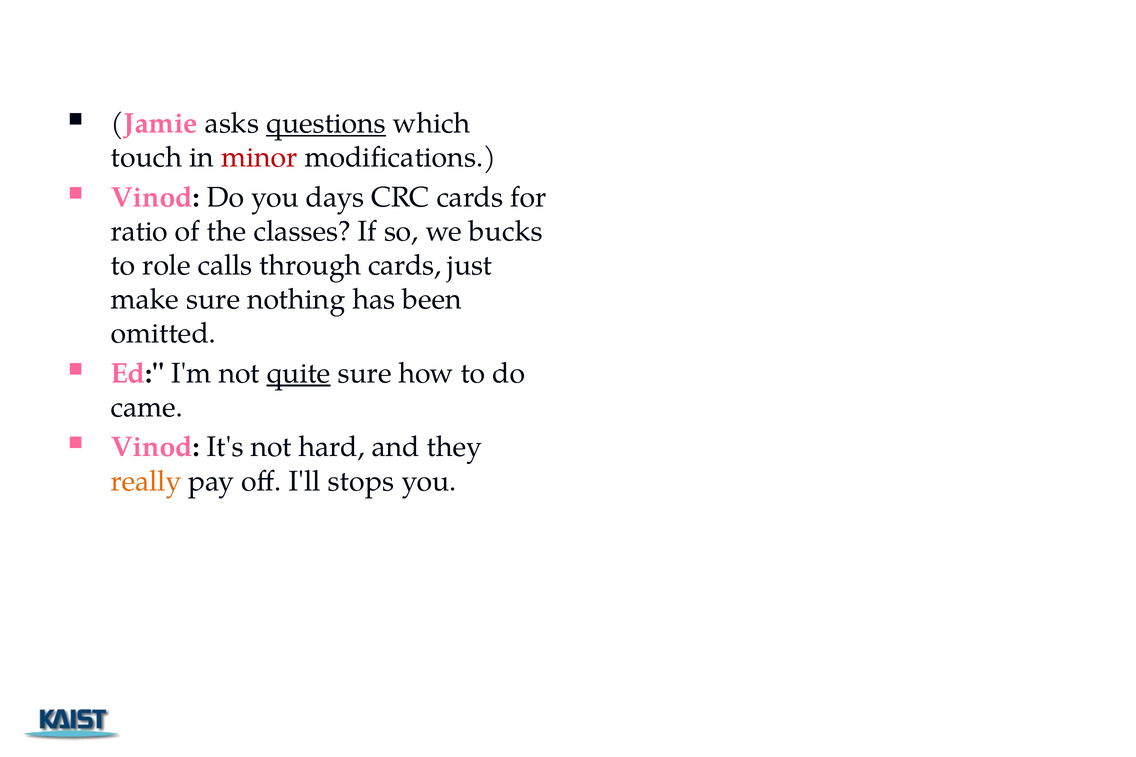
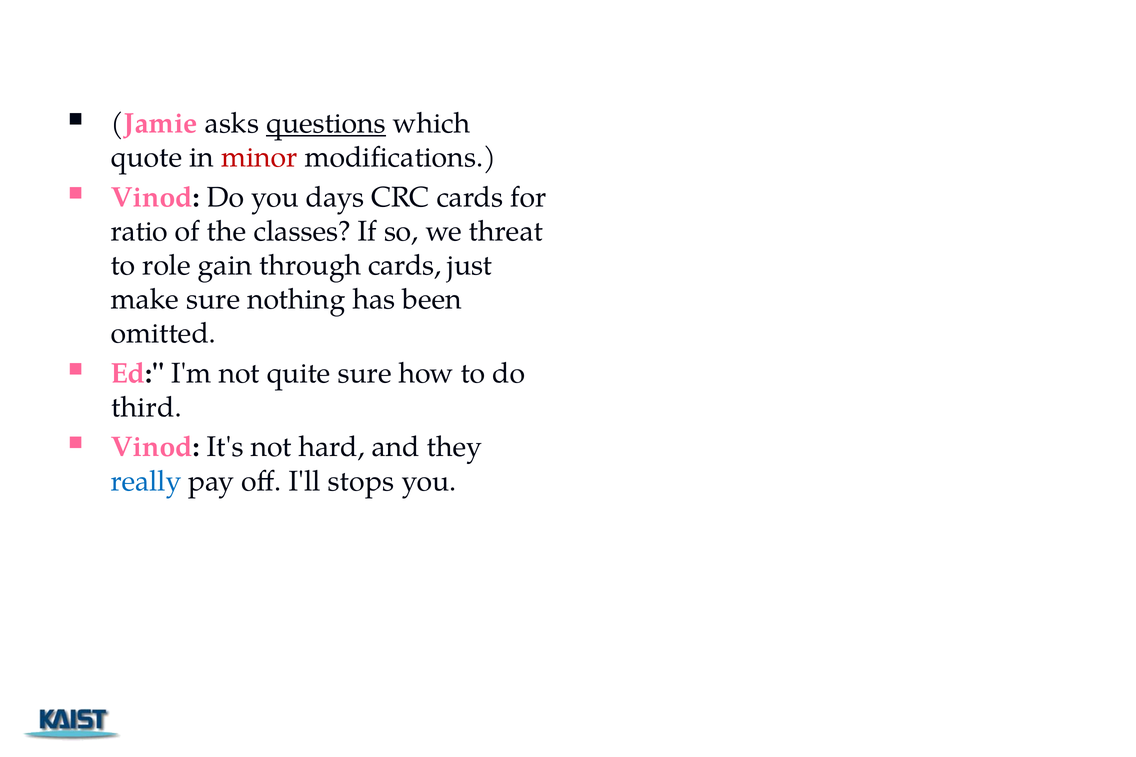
touch: touch -> quote (146, 158)
bucks: bucks -> threat (506, 231)
calls: calls -> gain (225, 266)
quite underline: present -> none (299, 373)
came: came -> third (147, 408)
really colour: orange -> blue (146, 481)
